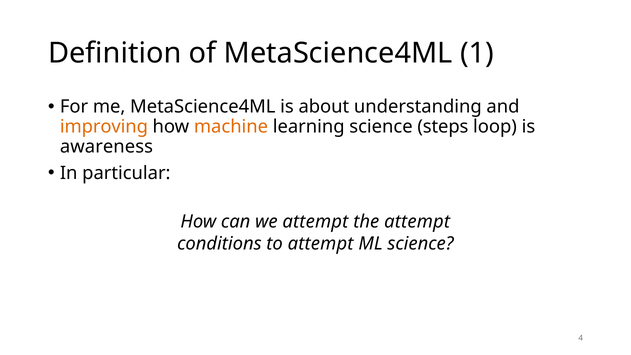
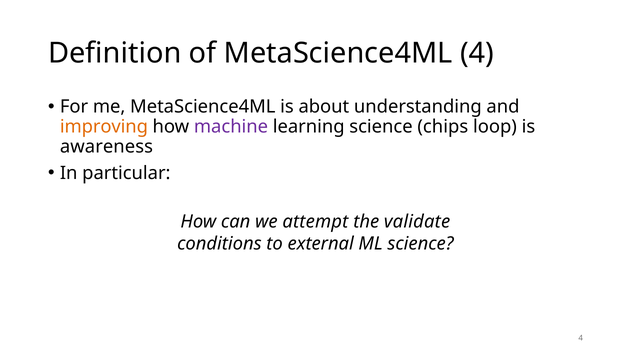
MetaScience4ML 1: 1 -> 4 (477, 53)
machine colour: orange -> purple (231, 127)
steps: steps -> chips (443, 127)
the attempt: attempt -> validate (417, 222)
to attempt: attempt -> external (321, 244)
